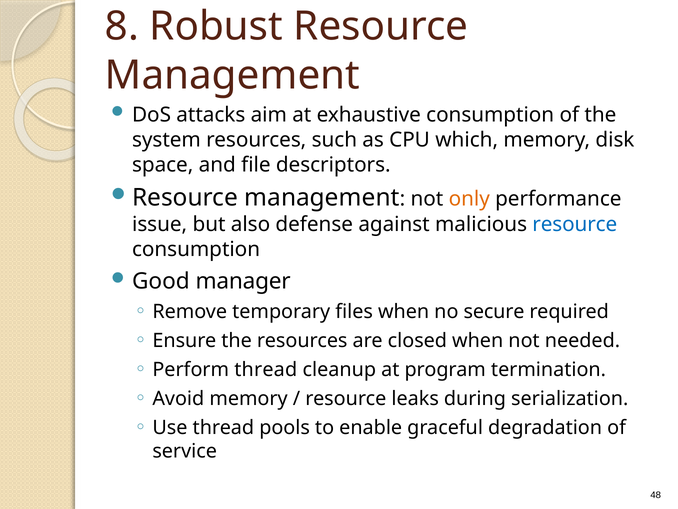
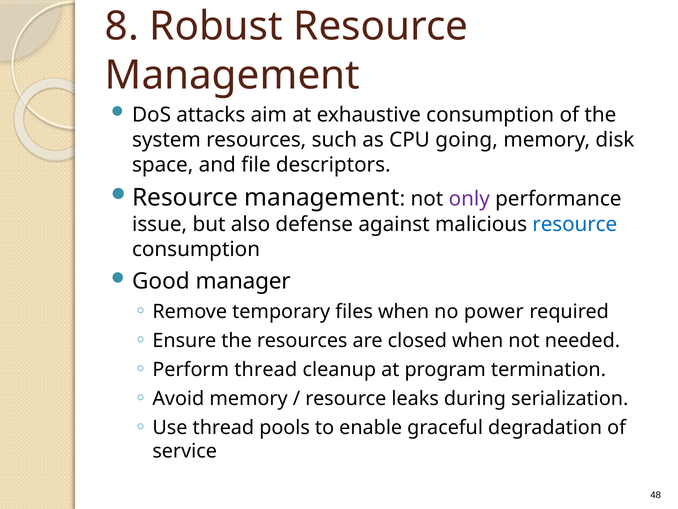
which: which -> going (467, 140)
only colour: orange -> purple (469, 199)
secure: secure -> power (494, 311)
